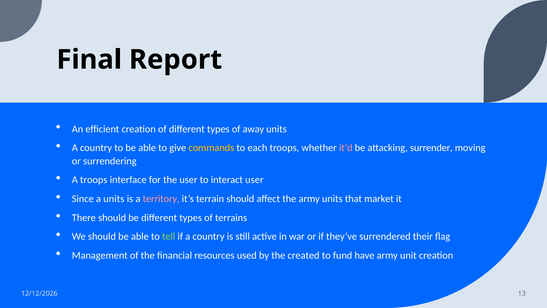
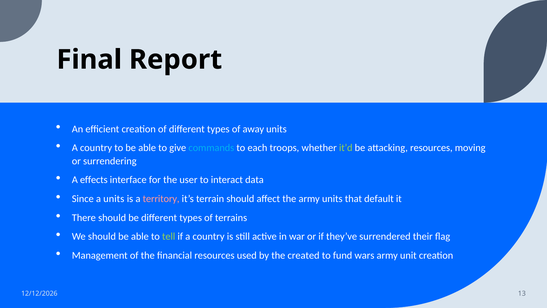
commands colour: yellow -> light blue (211, 148)
it’d colour: pink -> light green (346, 148)
attacking surrender: surrender -> resources (431, 148)
A troops: troops -> effects (94, 180)
interact user: user -> data (254, 180)
market: market -> default (379, 199)
have: have -> wars (364, 255)
